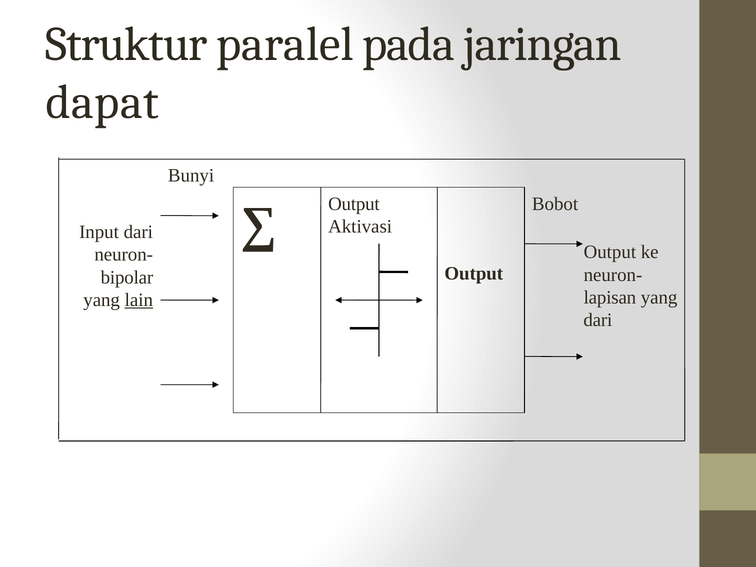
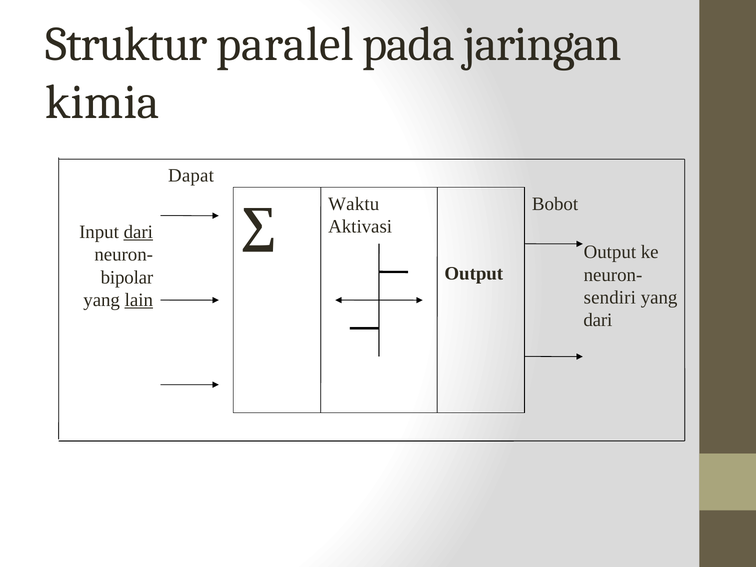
dapat: dapat -> kimia (103, 102)
Bunyi: Bunyi -> Dapat (191, 176)
Output: Output -> Waktu (354, 204)
dari underline: none -> present (138, 232)
lapisan: lapisan -> sendiri (610, 297)
